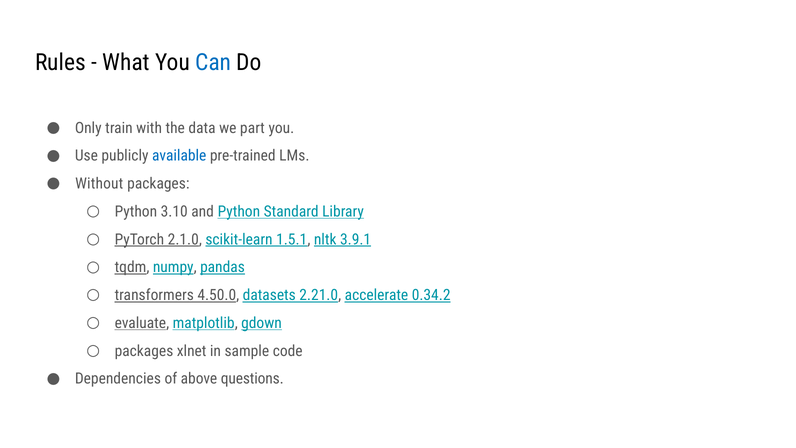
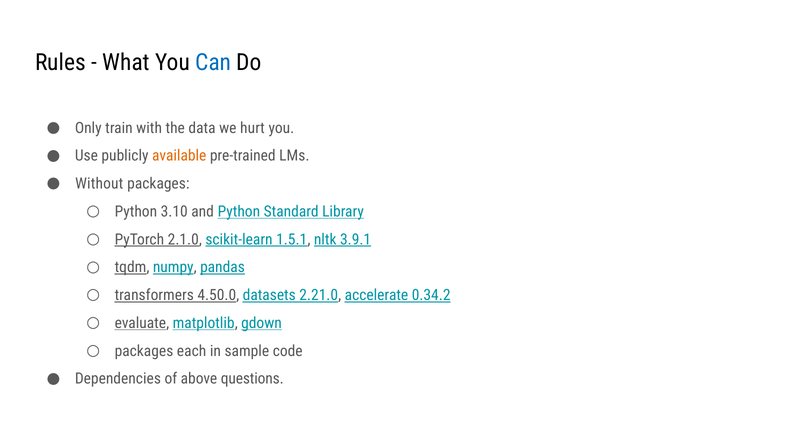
part: part -> hurt (252, 128)
available colour: blue -> orange (179, 156)
xlnet: xlnet -> each (192, 351)
